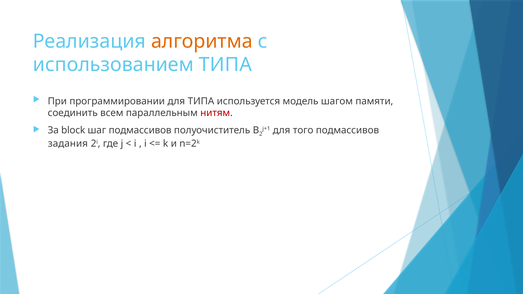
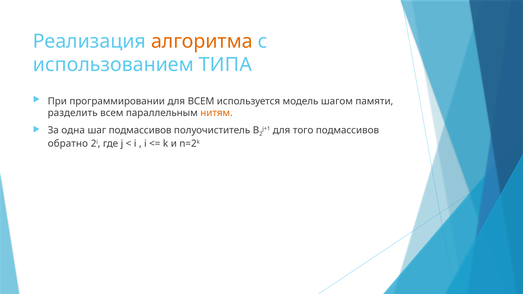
для ТИПА: ТИПА -> ВСЕМ (201, 101)
соединить: соединить -> разделить (73, 113)
нитям colour: red -> orange (216, 113)
block: block -> одна (73, 130)
задания: задания -> обратно (68, 144)
